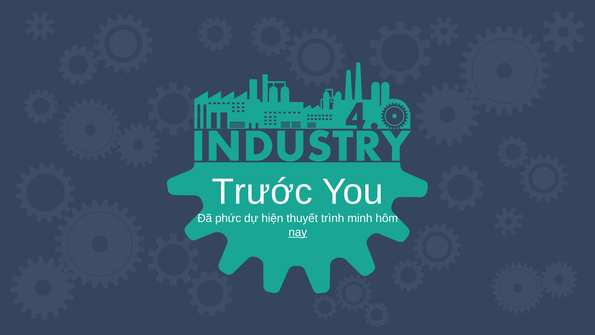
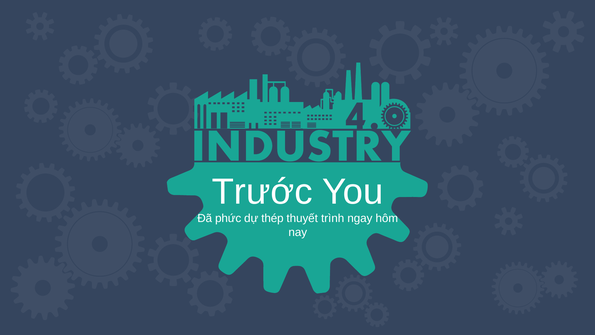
hiện: hiện -> thép (272, 218)
minh: minh -> ngay (360, 218)
nay underline: present -> none (298, 232)
